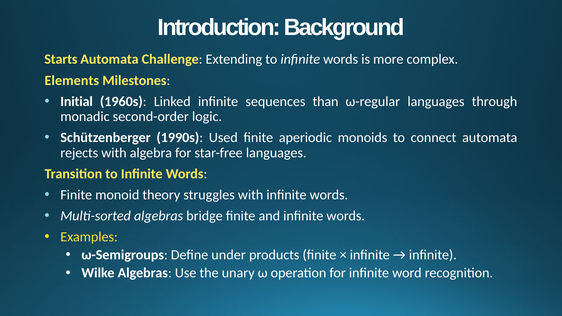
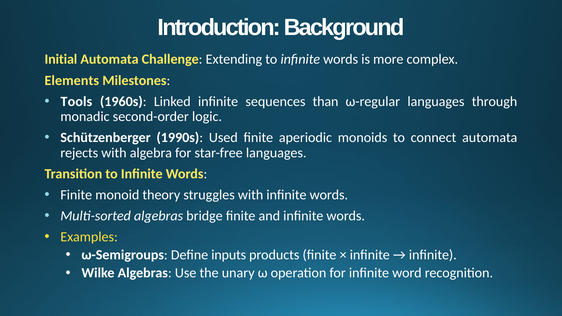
Starts: Starts -> Initial (61, 59)
Initial: Initial -> Tools (76, 101)
under: under -> inputs (229, 255)
